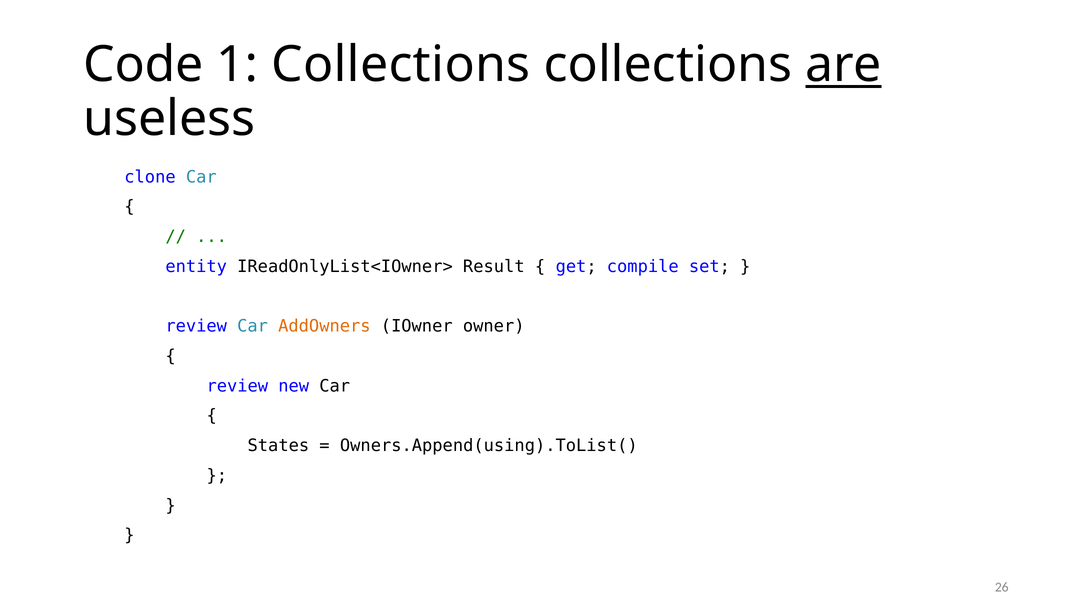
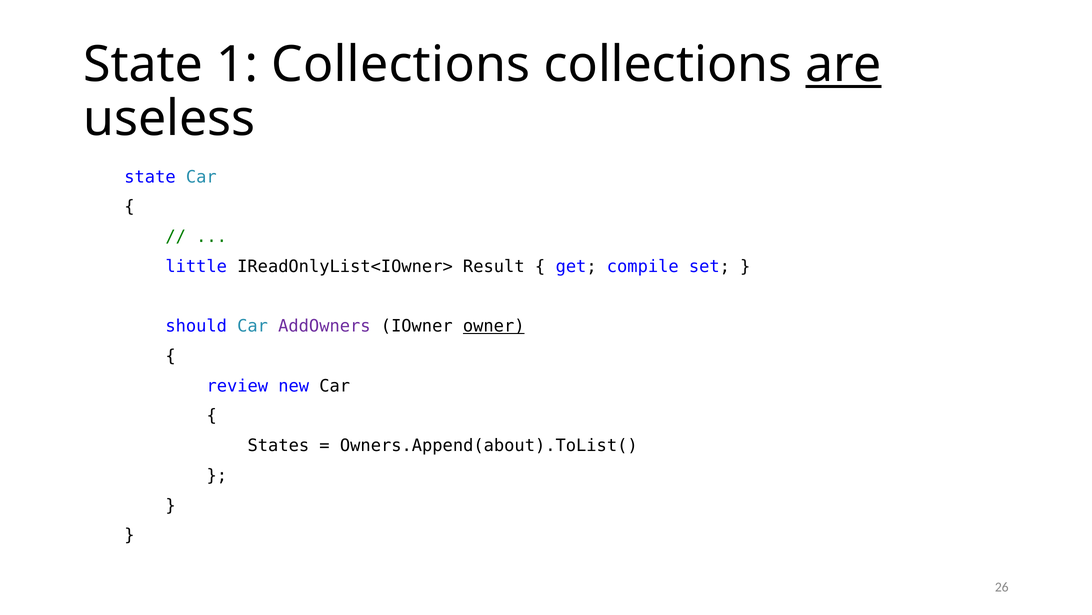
Code: Code -> State (143, 65)
clone: clone -> state (150, 177)
entity: entity -> little (196, 266)
review: review -> should (196, 326)
AddOwners colour: orange -> purple (324, 326)
owner underline: none -> present (494, 326)
Owners.Append(using).ToList(: Owners.Append(using).ToList( -> Owners.Append(about).ToList( (489, 445)
